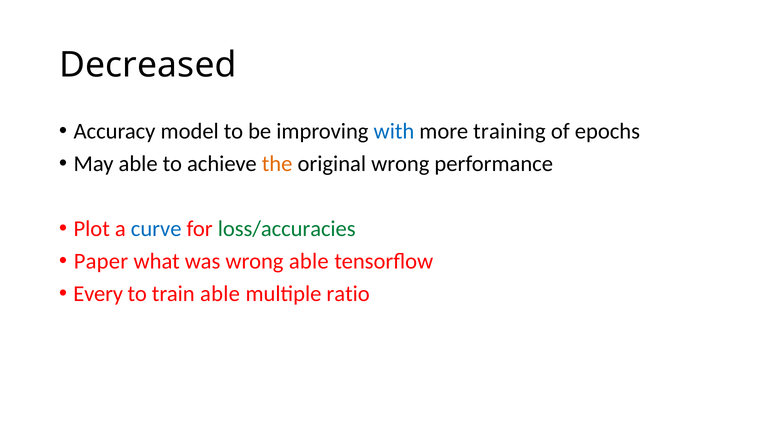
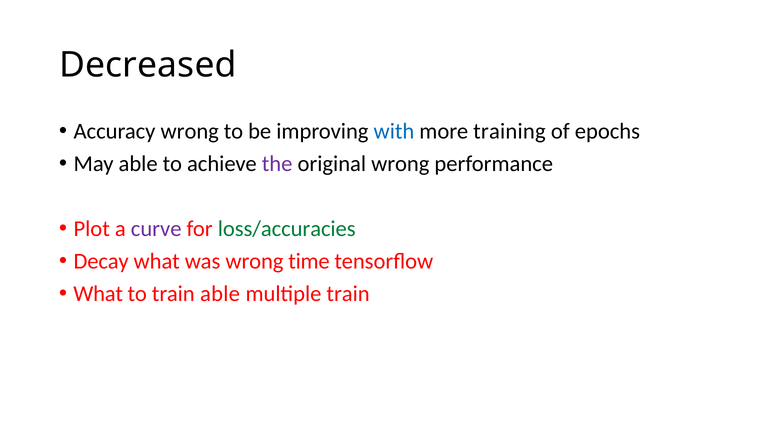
Accuracy model: model -> wrong (190, 131)
the colour: orange -> purple (277, 164)
curve colour: blue -> purple (156, 229)
Paper: Paper -> Decay (101, 261)
wrong able: able -> time (309, 261)
Every: Every -> What (98, 294)
multiple ratio: ratio -> train (348, 294)
